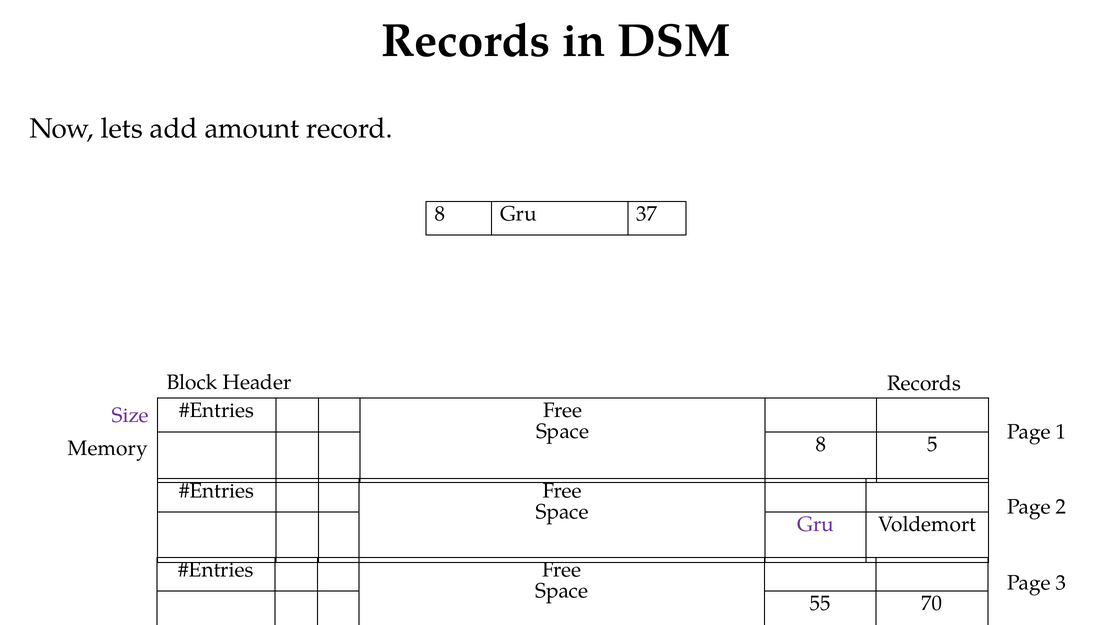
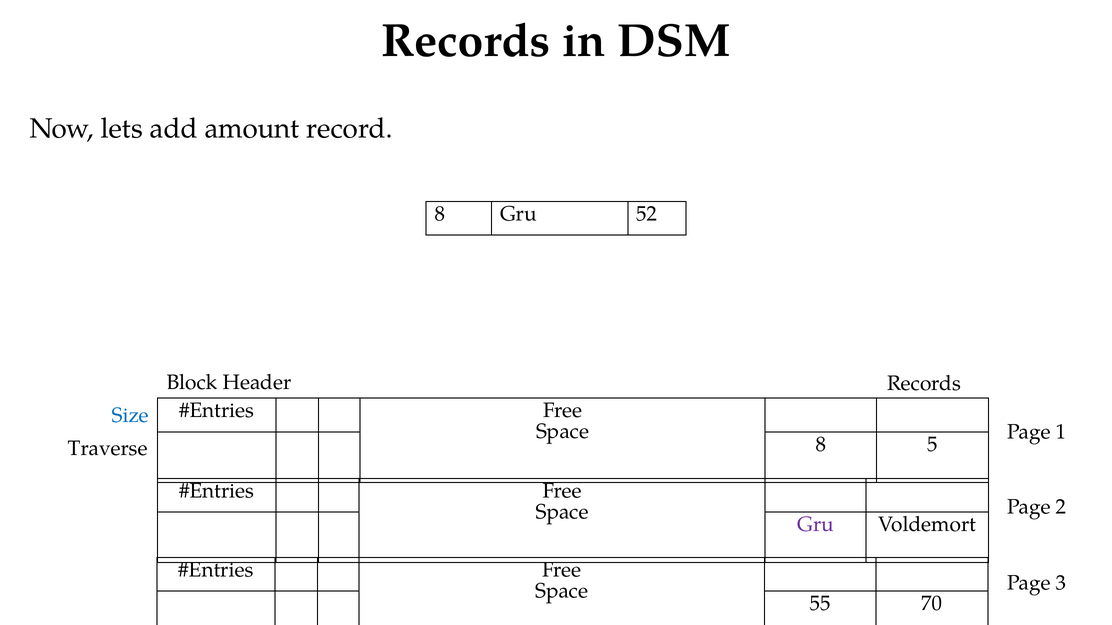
37: 37 -> 52 (647, 214)
Size colour: purple -> blue (130, 416)
Memory: Memory -> Traverse (108, 449)
